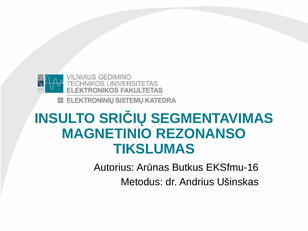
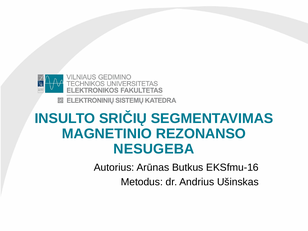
TIKSLUMAS: TIKSLUMAS -> NESUGEBA (154, 149)
